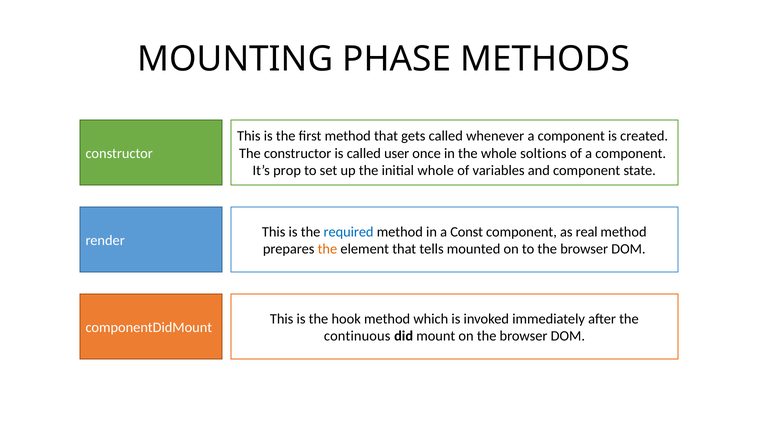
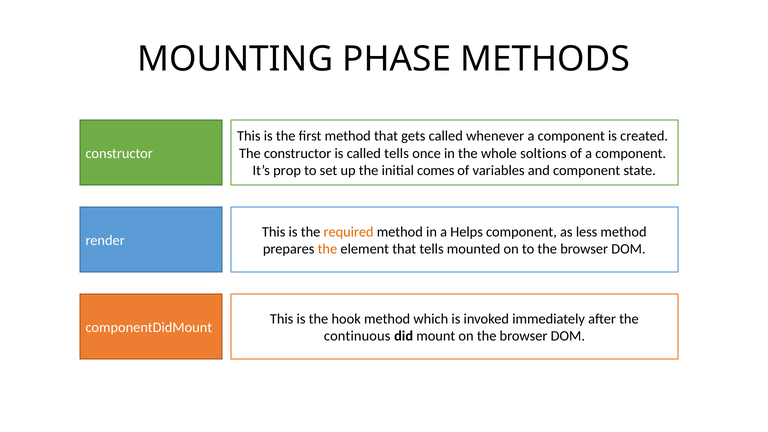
called user: user -> tells (397, 153)
initial whole: whole -> comes (436, 171)
required colour: blue -> orange (349, 232)
Const: Const -> Helps (467, 232)
real: real -> less (587, 232)
